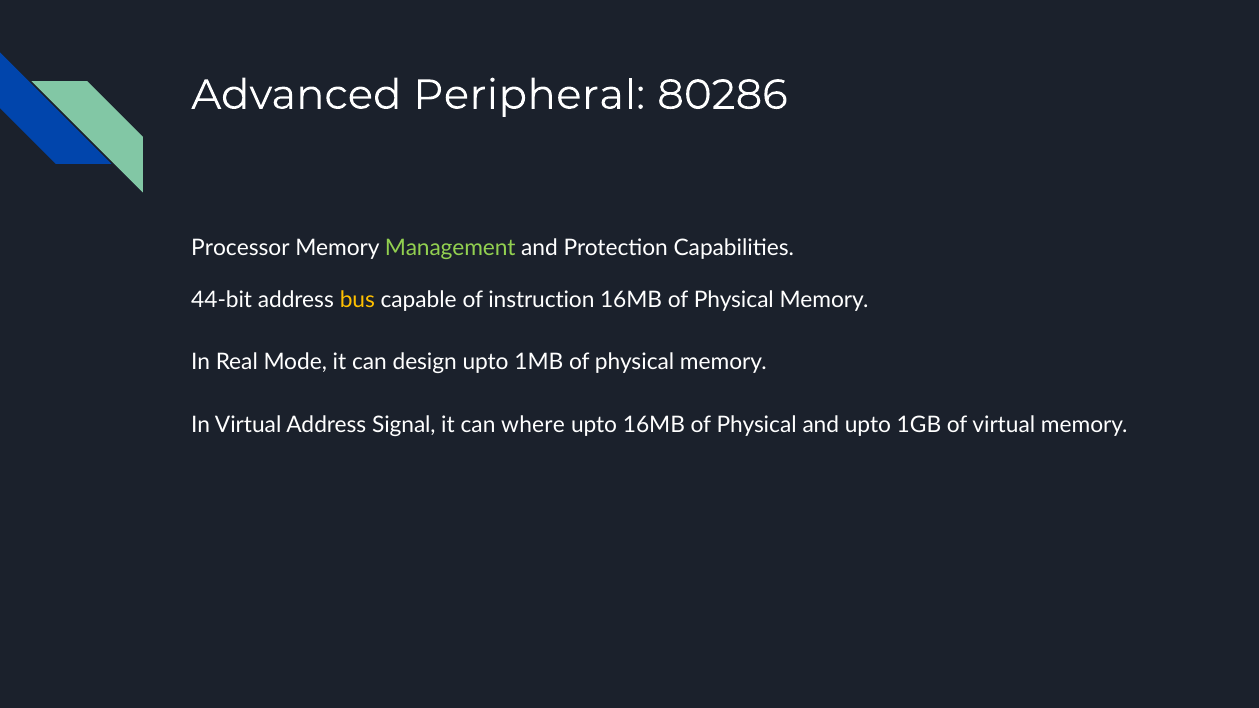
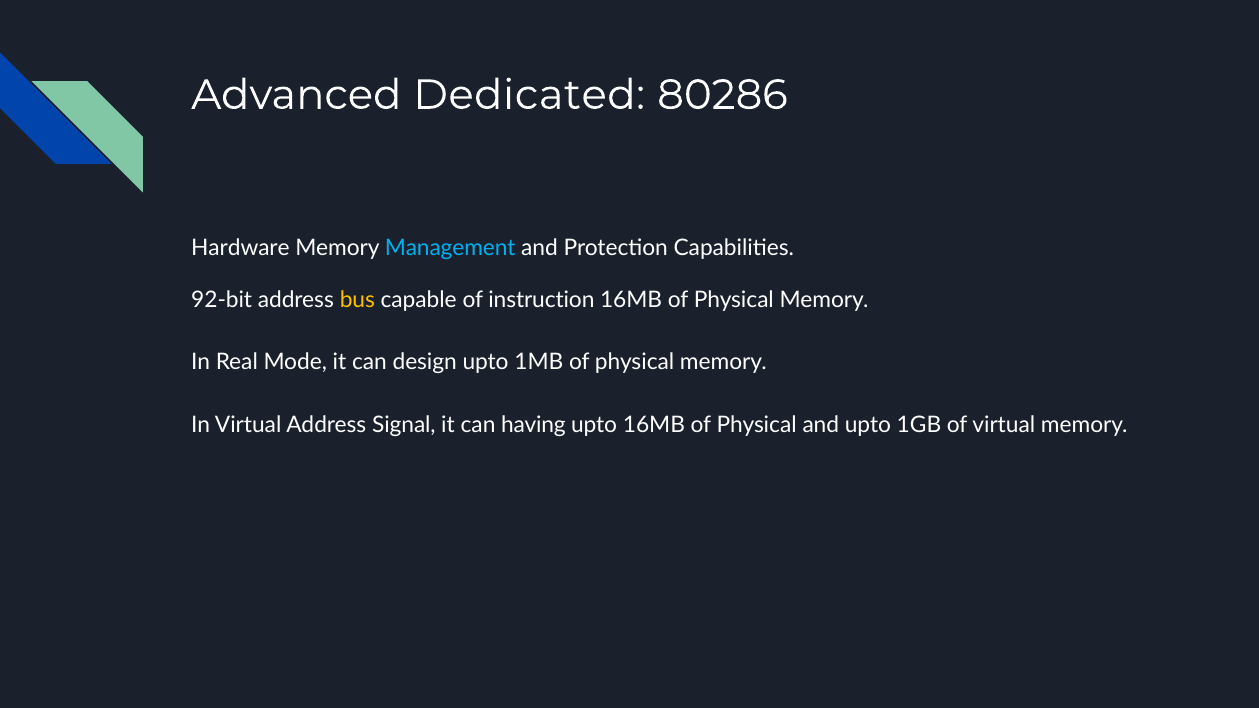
Peripheral: Peripheral -> Dedicated (529, 95)
Processor: Processor -> Hardware (240, 248)
Management colour: light green -> light blue (450, 248)
44-bit: 44-bit -> 92-bit (222, 300)
where: where -> having (533, 425)
